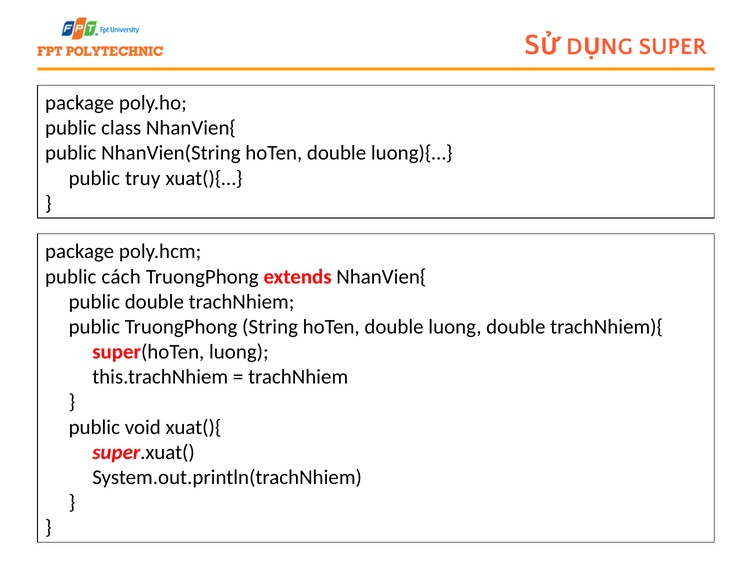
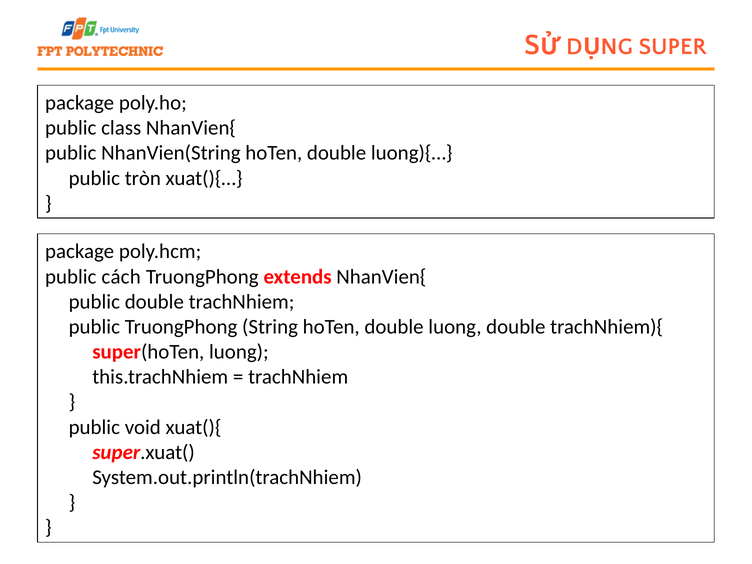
truy: truy -> tròn (143, 178)
